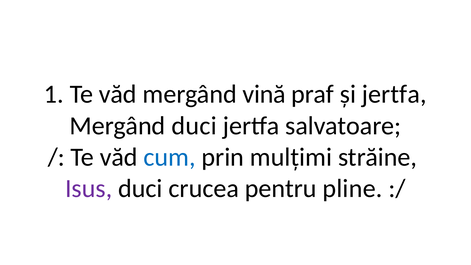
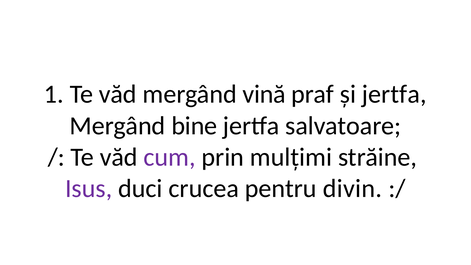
Mergând duci: duci -> bine (194, 126)
cum colour: blue -> purple (170, 157)
pline: pline -> divin (352, 188)
